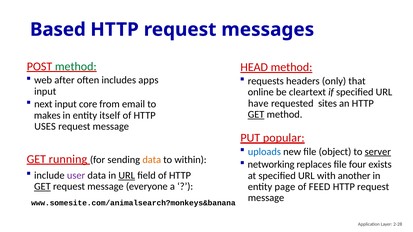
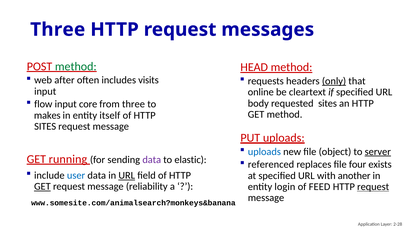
Based: Based -> Three (58, 30)
apps: apps -> visits (149, 80)
only underline: none -> present (334, 81)
next: next -> flow (43, 104)
from email: email -> three (133, 104)
have: have -> body (258, 103)
GET underline: present -> none (256, 115)
USES: USES -> SITES (45, 127)
PUT popular: popular -> uploads (284, 138)
data colour: orange -> purple (152, 160)
within: within -> elastic (191, 160)
networking: networking -> referenced (271, 165)
user colour: purple -> blue (76, 176)
everyone: everyone -> reliability (147, 187)
page: page -> login (285, 187)
request underline: none -> present (373, 187)
